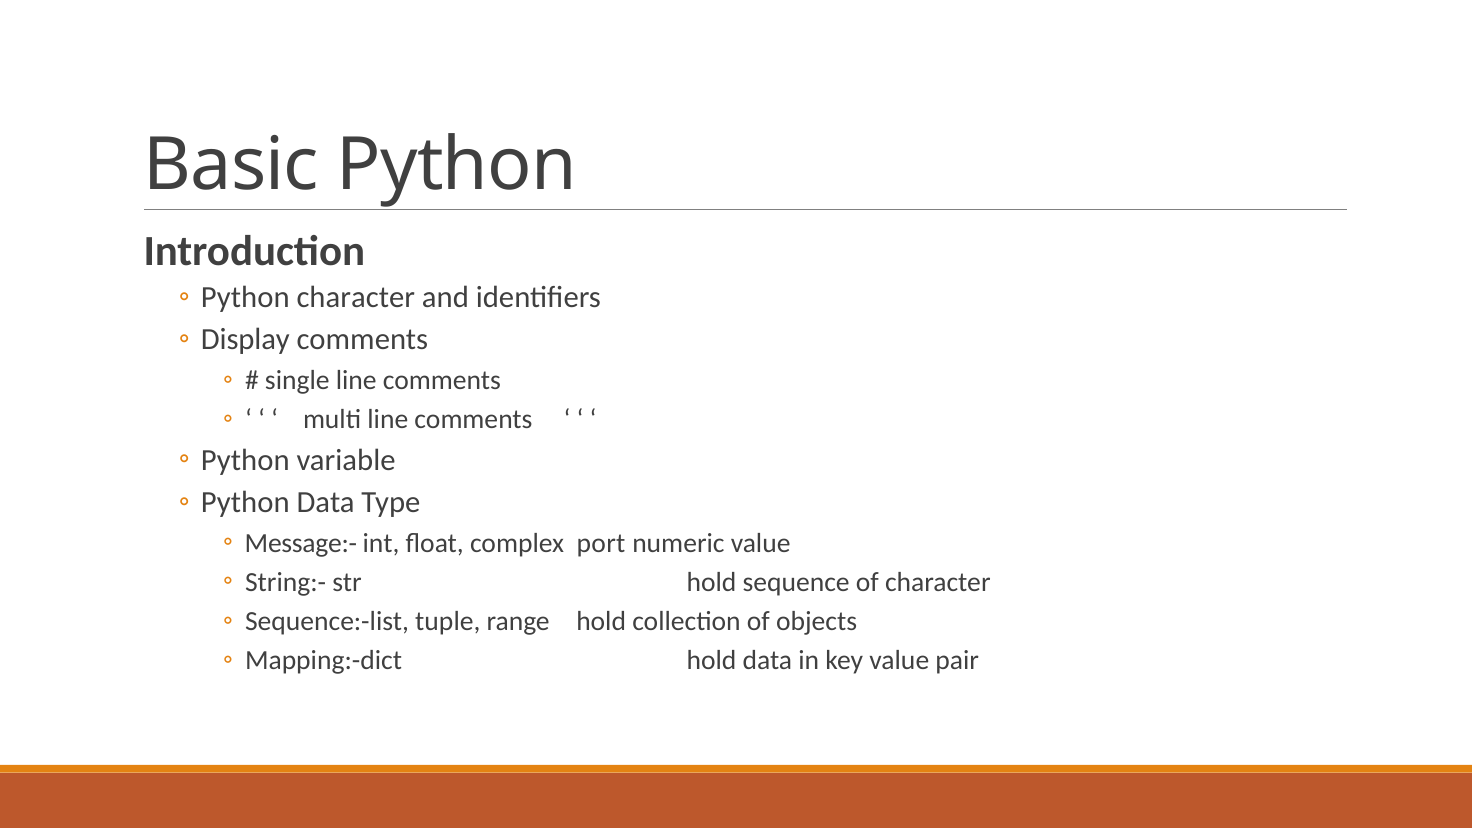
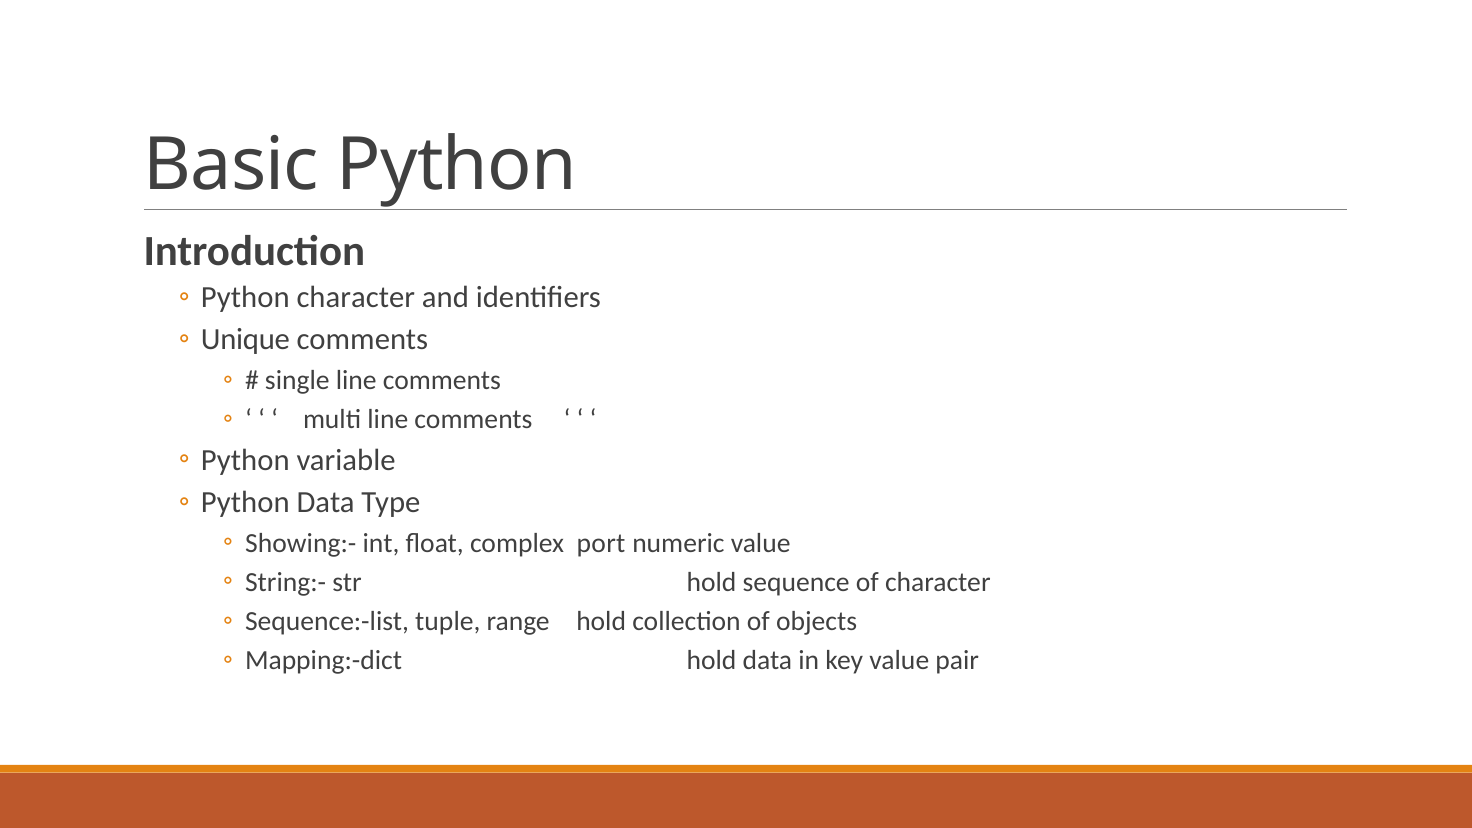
Display: Display -> Unique (245, 340)
Message:-: Message:- -> Showing:- (301, 543)
